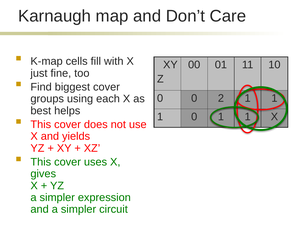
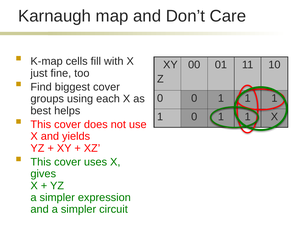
0 0 2: 2 -> 1 (221, 98)
